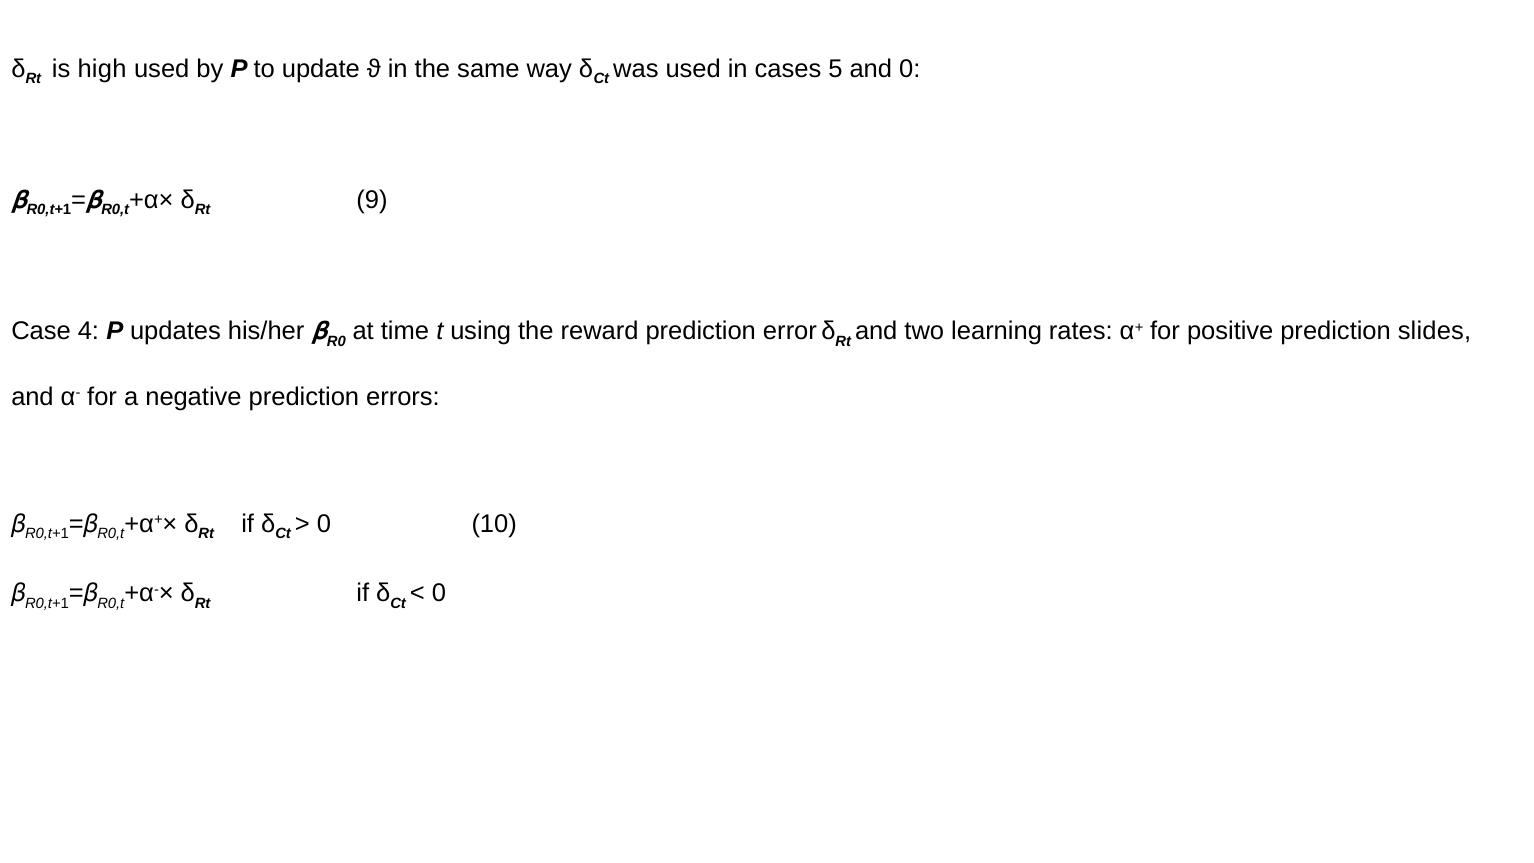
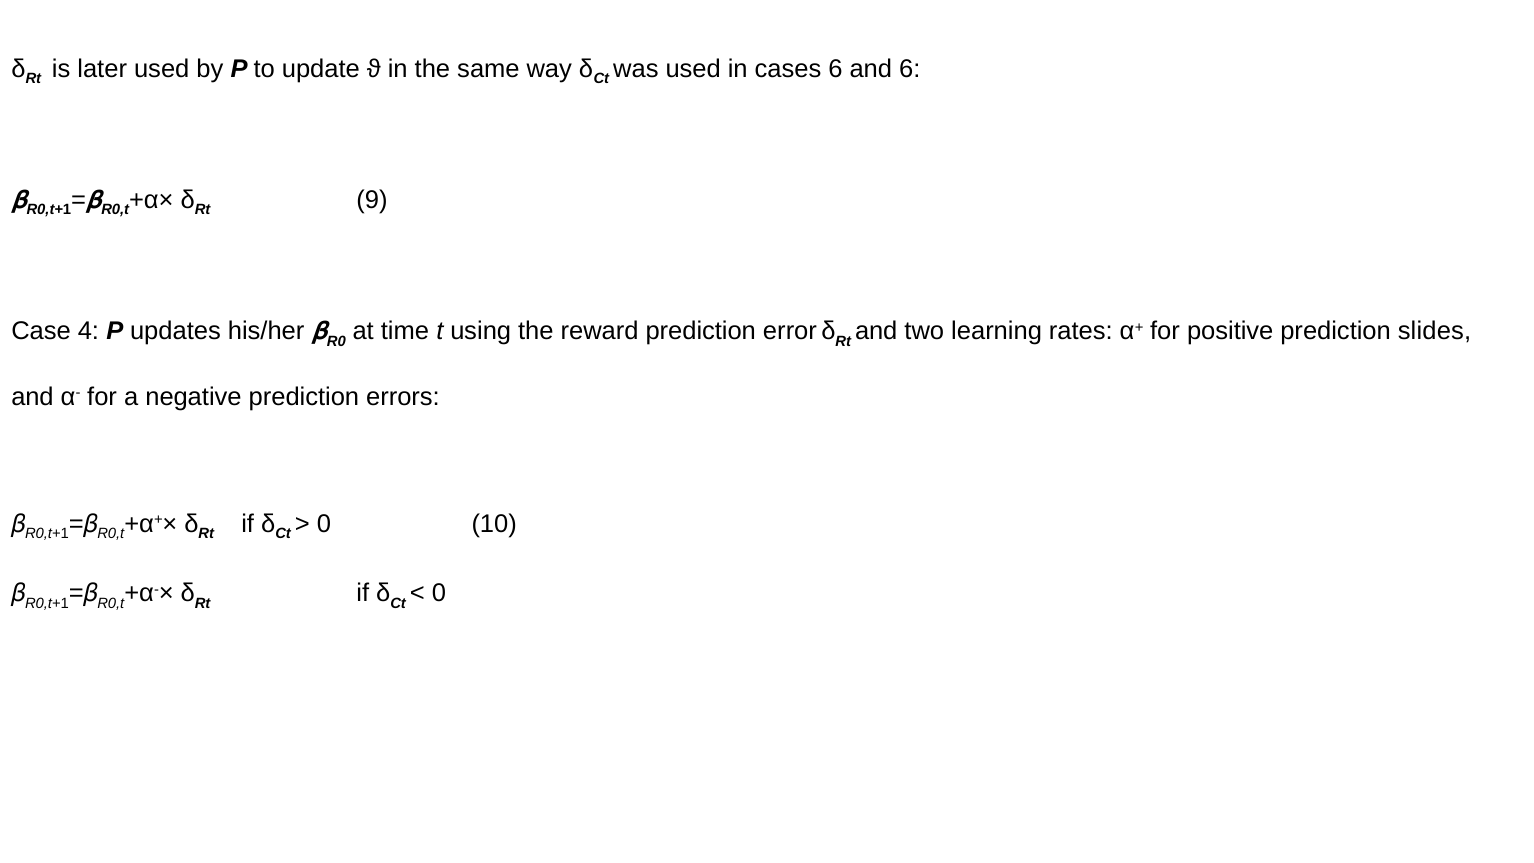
high: high -> later (102, 69)
cases 5: 5 -> 6 (835, 69)
and 0: 0 -> 6 (910, 69)
